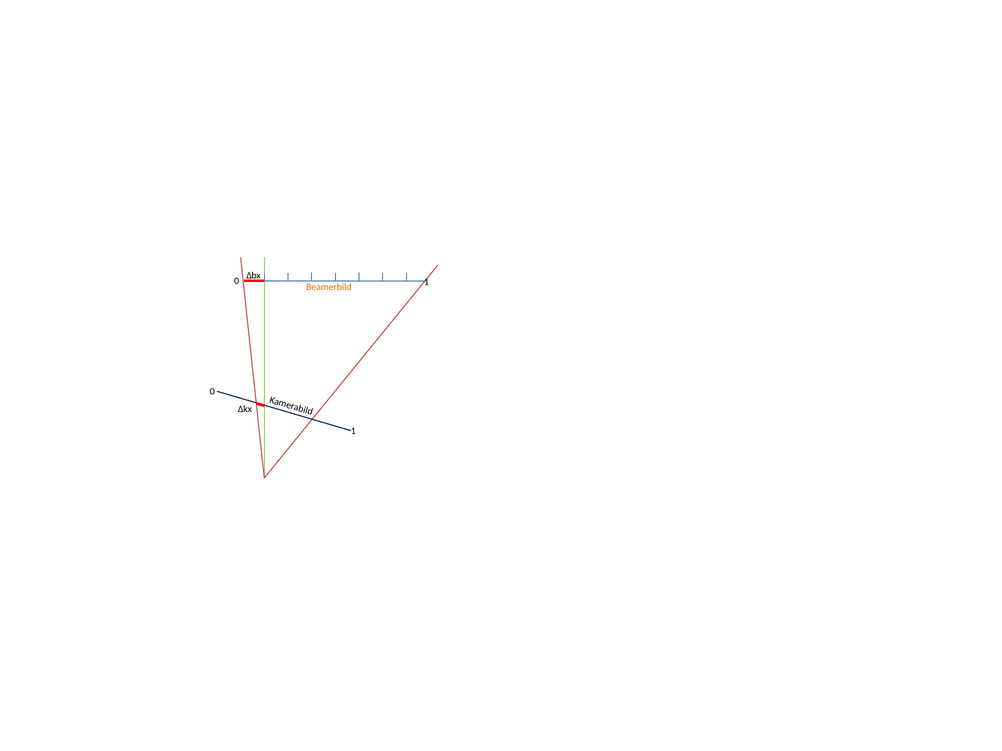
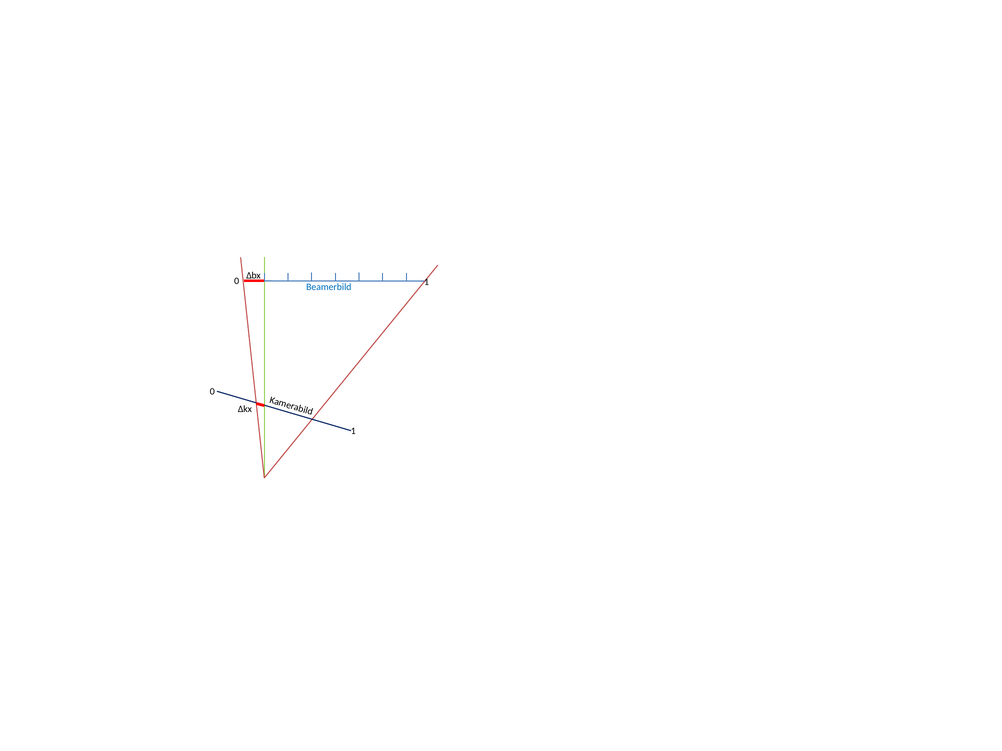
Beamerbild colour: orange -> blue (329, 287)
